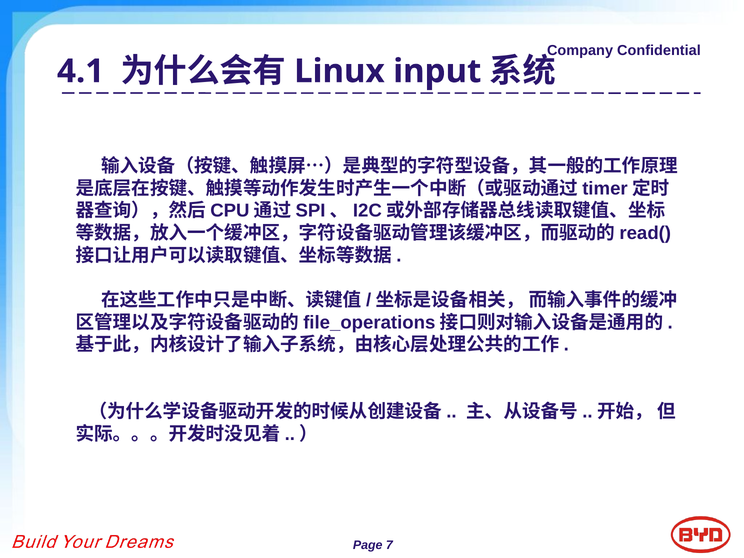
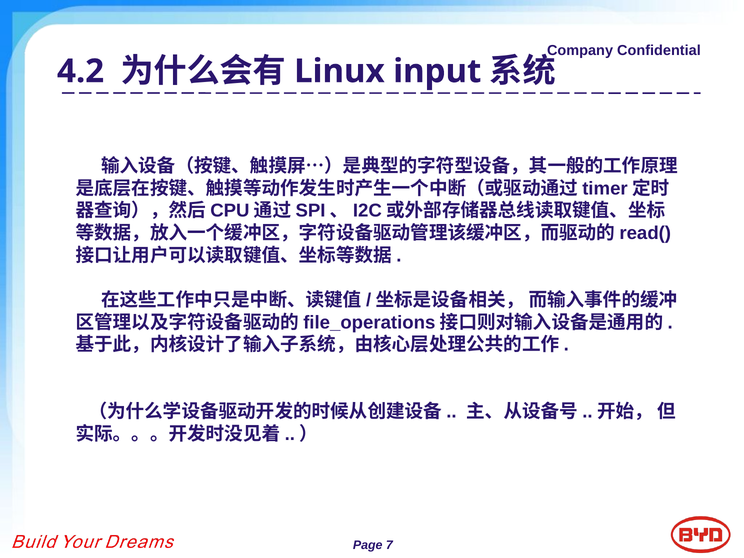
4.1: 4.1 -> 4.2 (81, 71)
